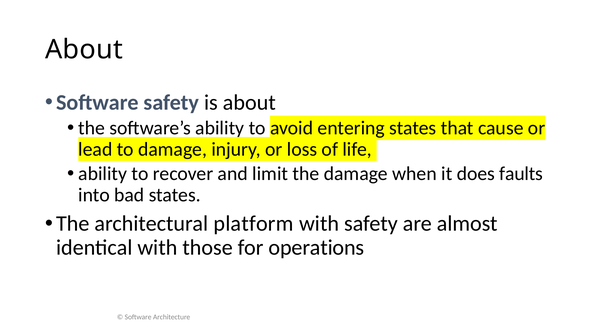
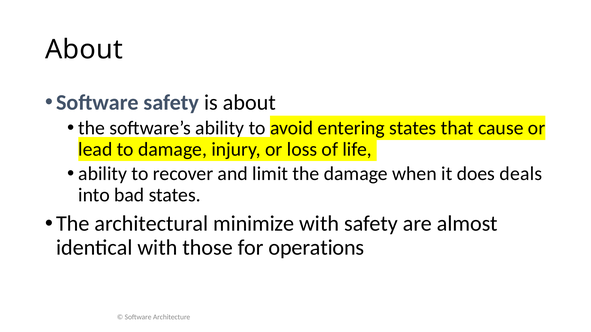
faults: faults -> deals (521, 174)
platform: platform -> minimize (254, 224)
